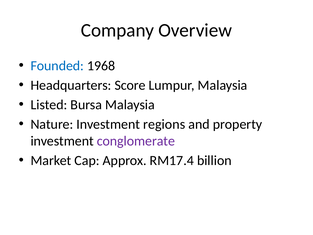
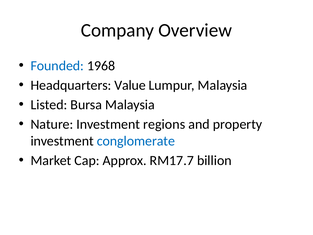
Score: Score -> Value (130, 85)
conglomerate colour: purple -> blue (136, 141)
RM17.4: RM17.4 -> RM17.7 (172, 160)
